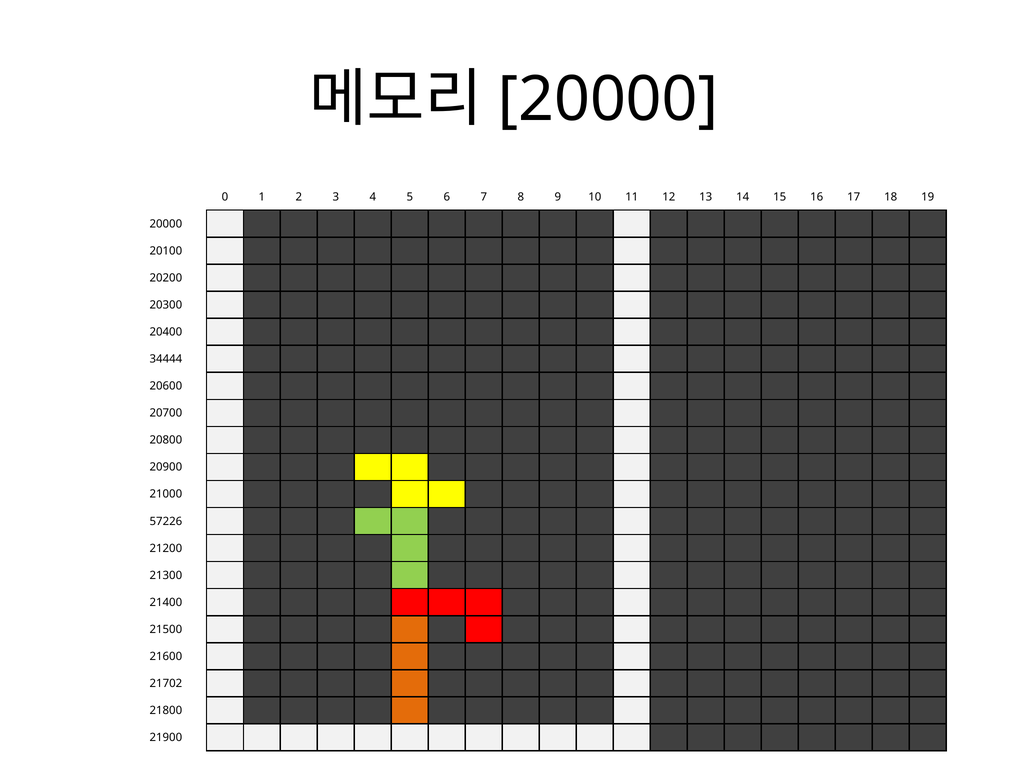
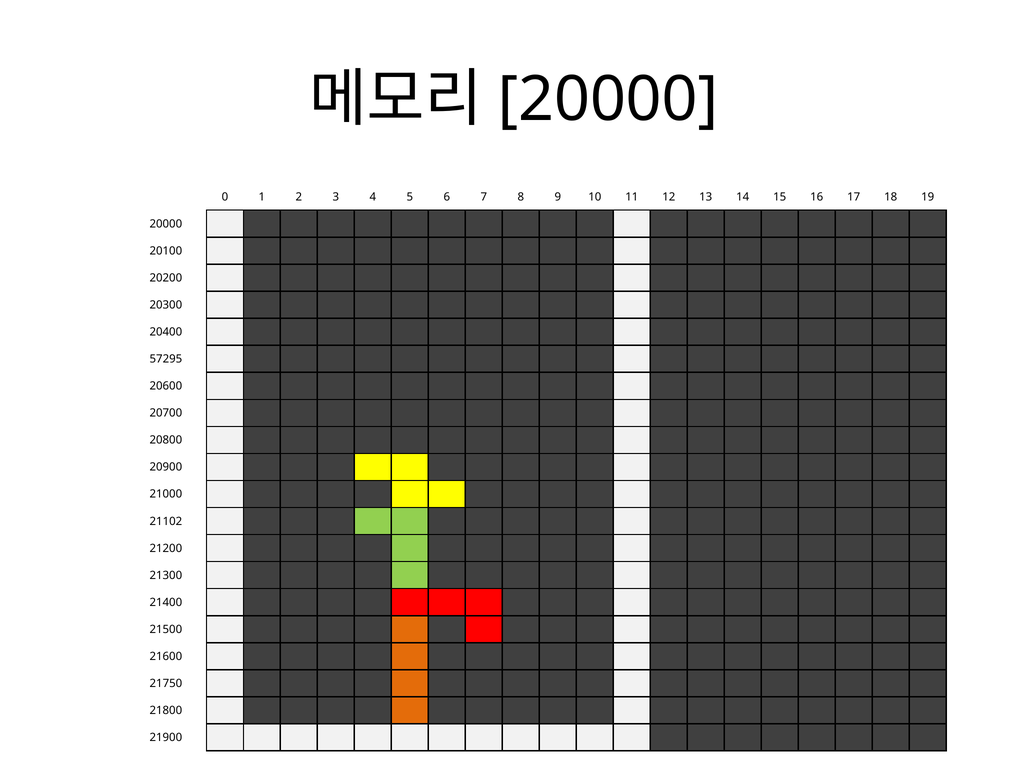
34444: 34444 -> 57295 (166, 359)
57226: 57226 -> 21102 (166, 521)
21702: 21702 -> 21750 (166, 683)
